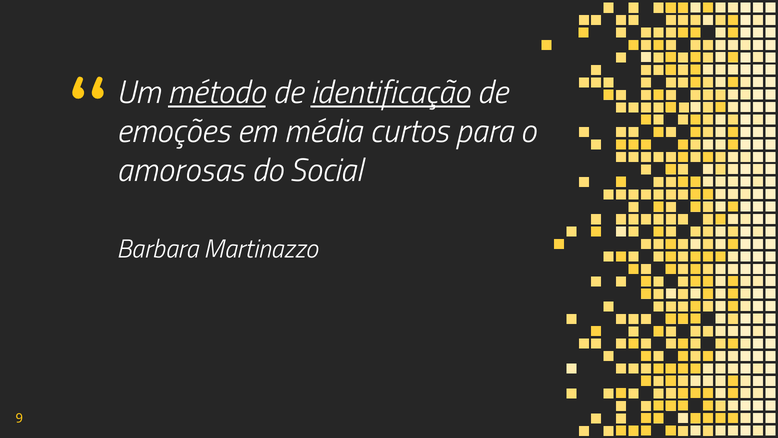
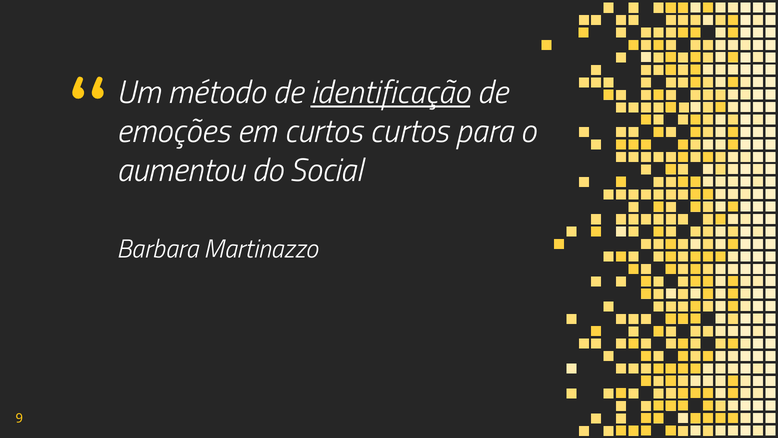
método underline: present -> none (217, 92)
em média: média -> curtos (323, 131)
amorosas: amorosas -> aumentou (181, 170)
